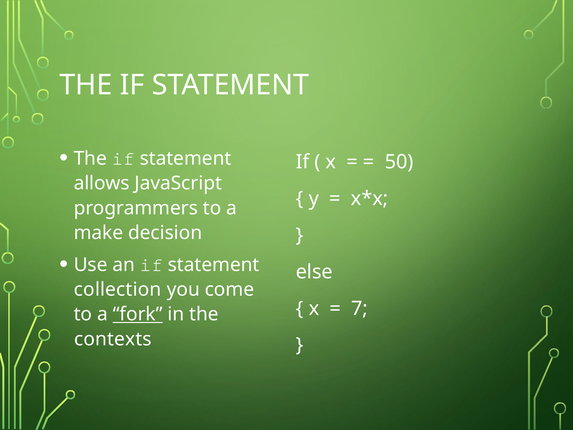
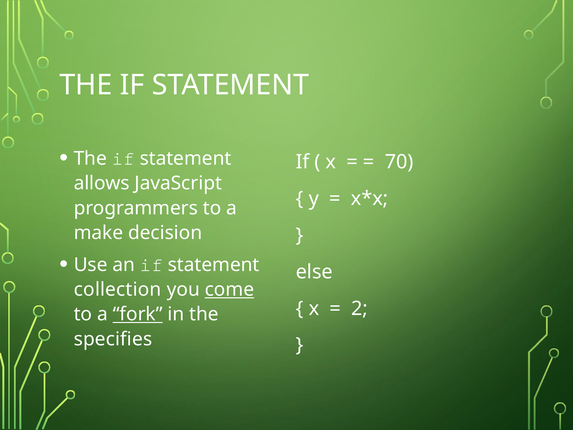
50: 50 -> 70 (399, 162)
come underline: none -> present (229, 289)
7: 7 -> 2 (360, 308)
contexts: contexts -> specifies (113, 339)
